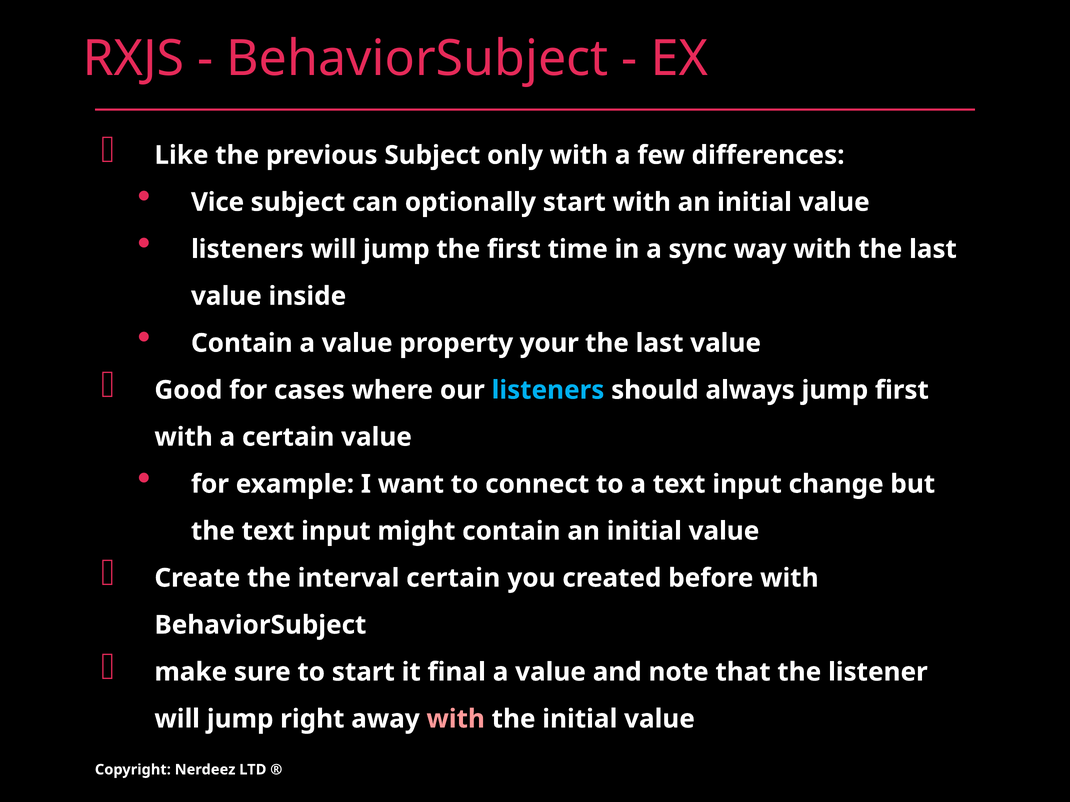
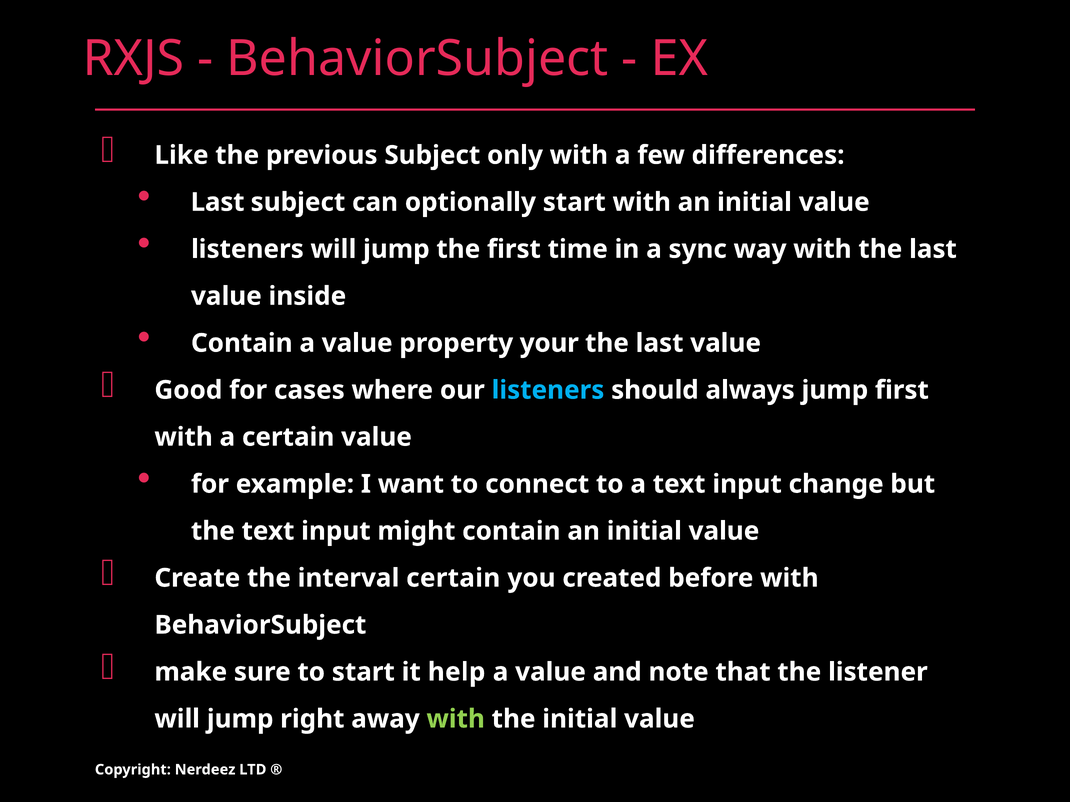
Vice: Vice -> Last (218, 202)
final: final -> help (457, 672)
with colour: pink -> light green (456, 719)
